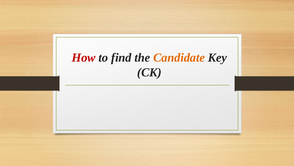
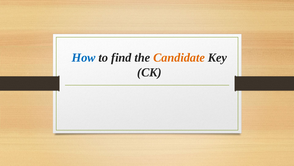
How colour: red -> blue (84, 57)
